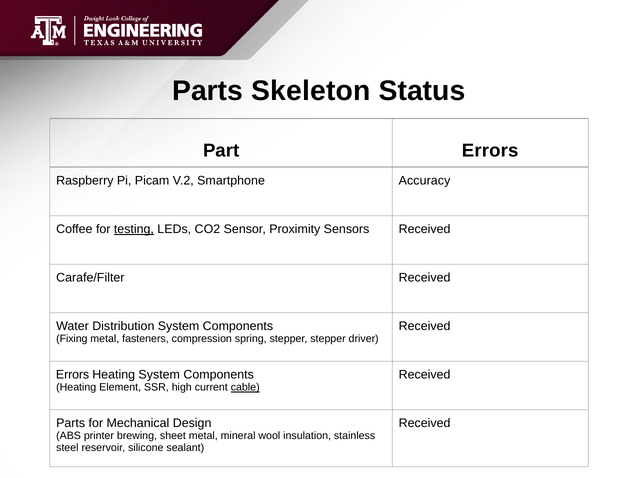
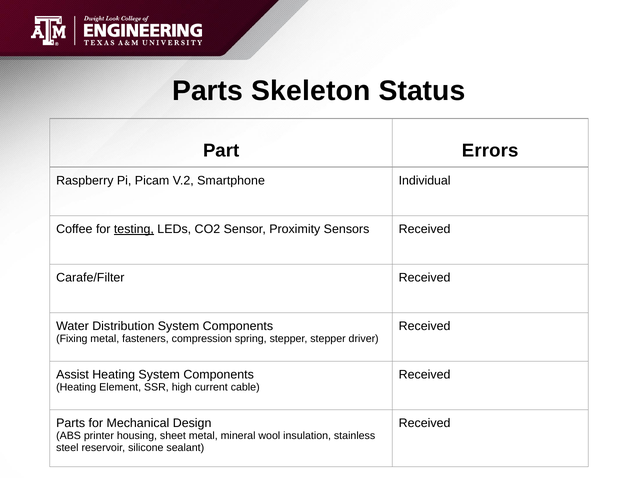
Accuracy: Accuracy -> Individual (425, 181)
Errors: Errors -> Assist (73, 375)
cable underline: present -> none (245, 388)
brewing: brewing -> housing (137, 436)
